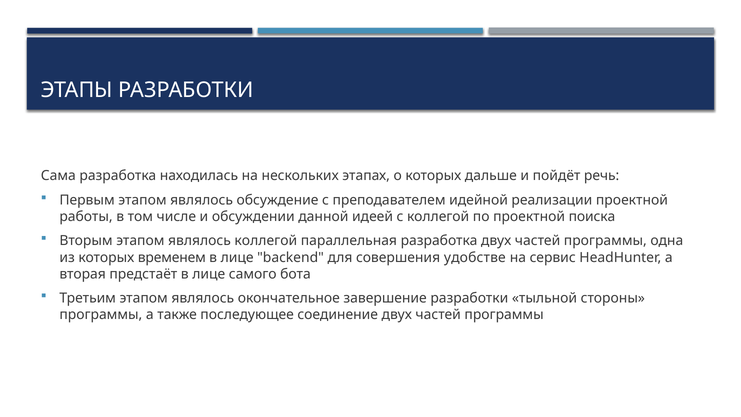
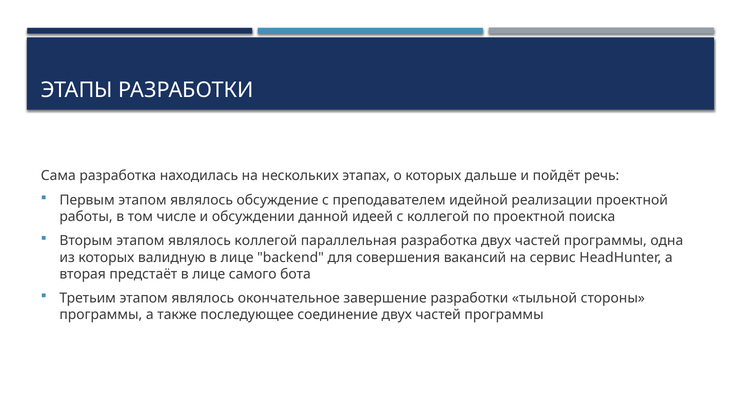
временем: временем -> валидную (172, 257)
удобстве: удобстве -> вакансий (475, 257)
